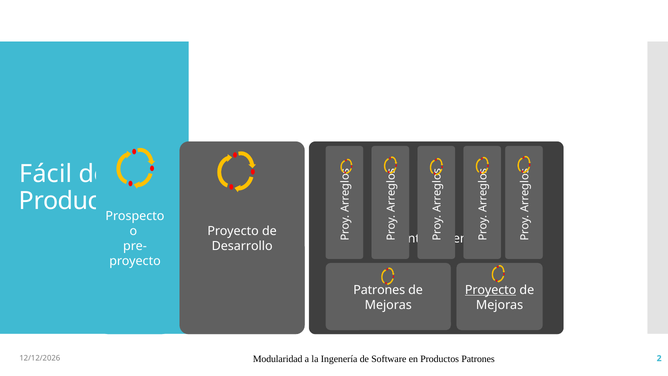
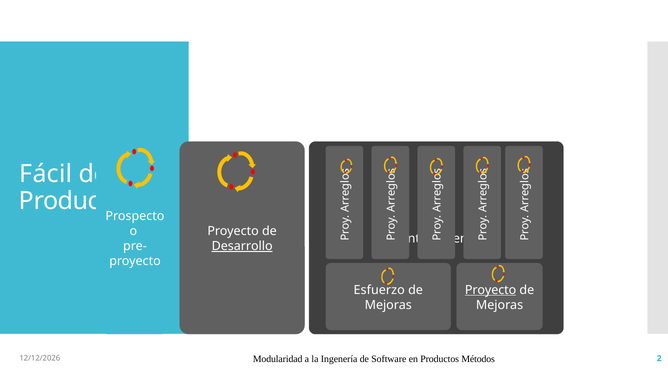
Desarrollo underline: none -> present (242, 246)
Patrones: Patrones -> Esfuerzo (379, 290)
Productos Patrones: Patrones -> Métodos (478, 359)
